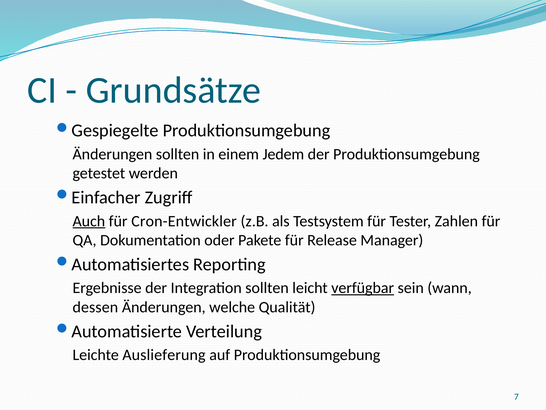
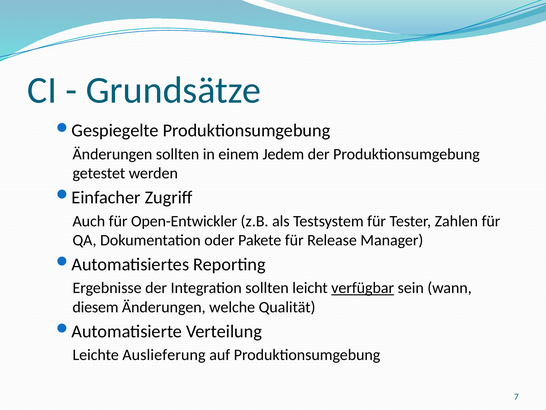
Auch underline: present -> none (89, 221)
Cron-Entwickler: Cron-Entwickler -> Open-Entwickler (184, 221)
dessen: dessen -> diesem (95, 307)
